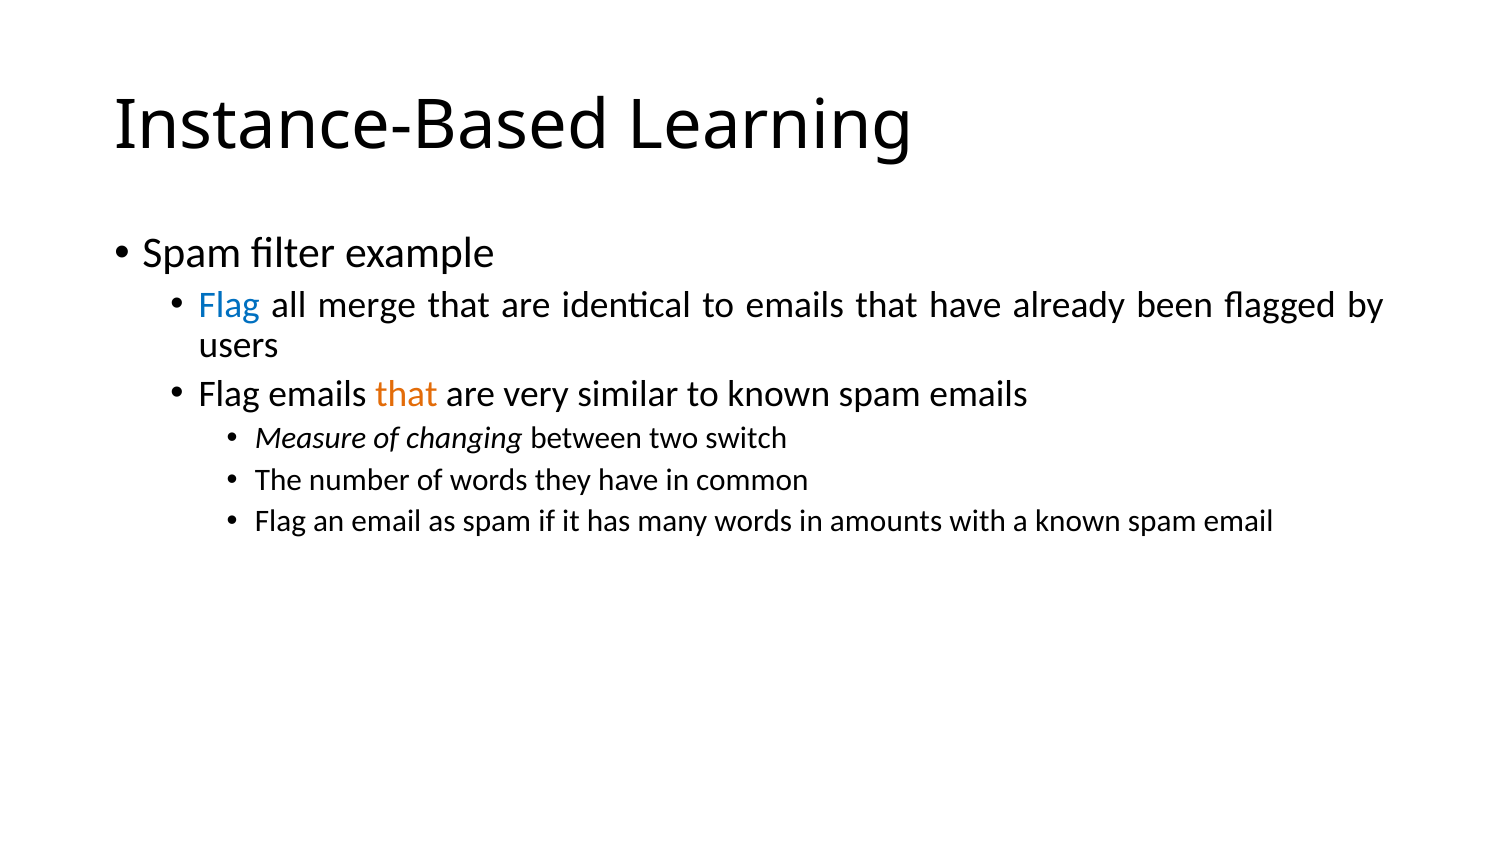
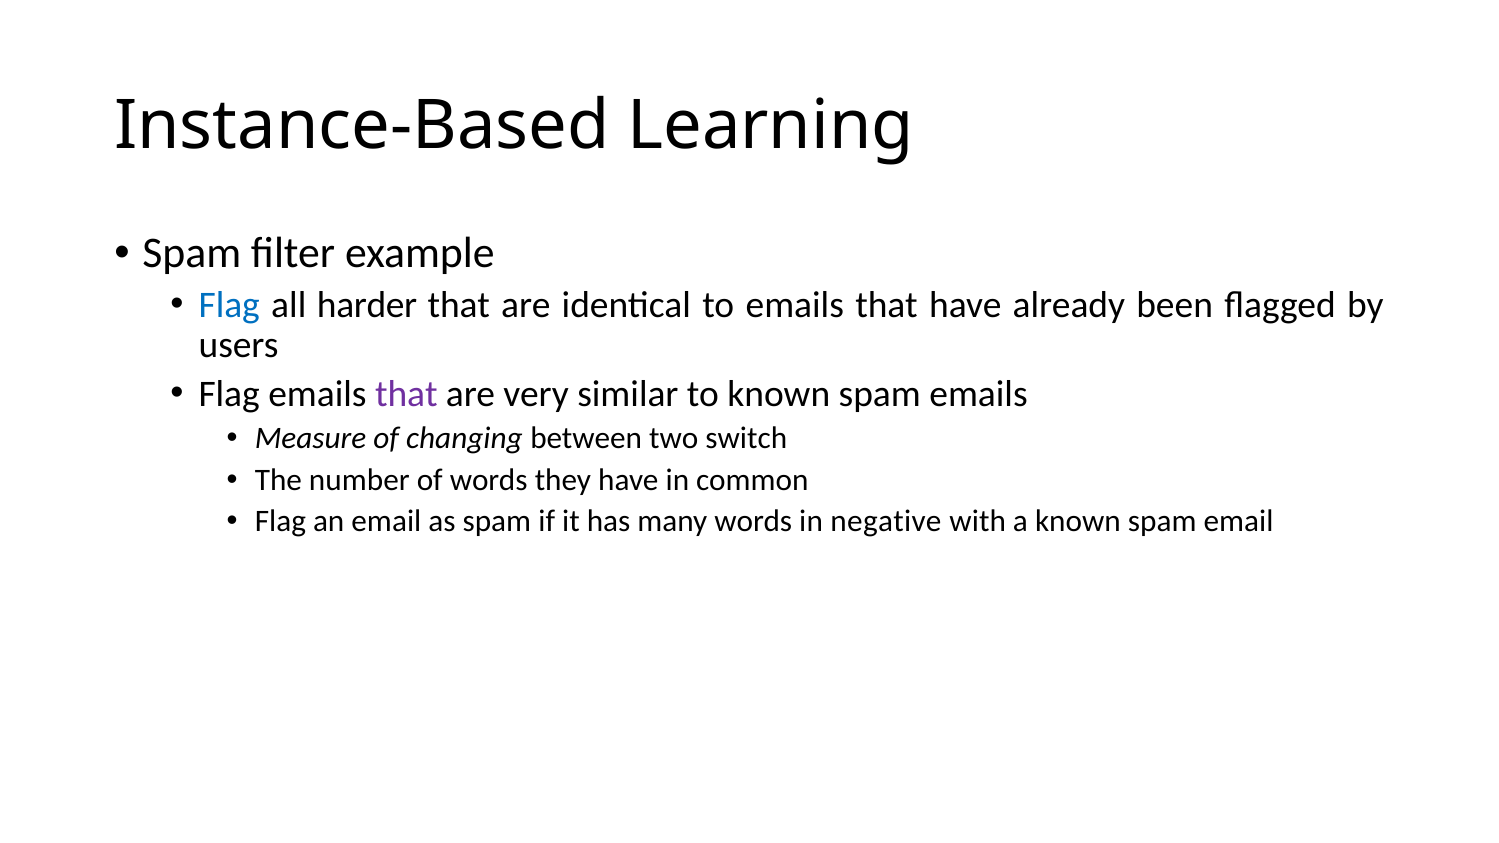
merge: merge -> harder (367, 305)
that colour: orange -> purple (406, 394)
amounts: amounts -> negative (886, 522)
